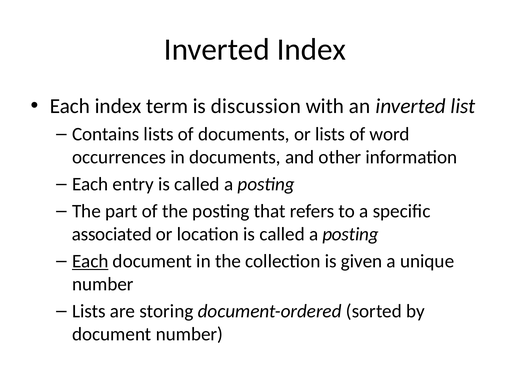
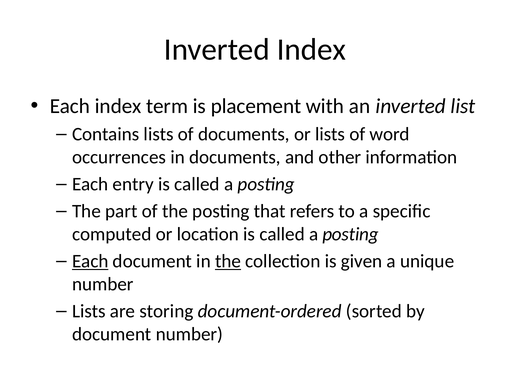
discussion: discussion -> placement (256, 106)
associated: associated -> computed (112, 234)
the underline: none -> present (228, 261)
